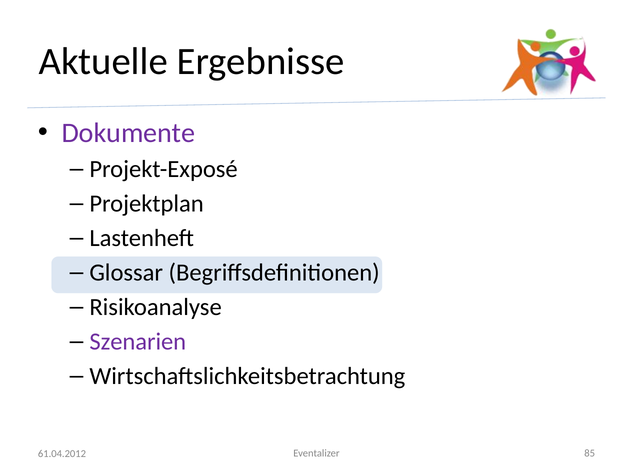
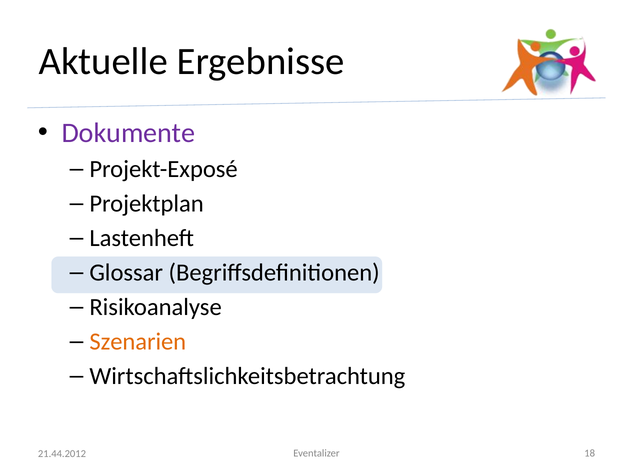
Szenarien colour: purple -> orange (138, 342)
85: 85 -> 18 (590, 453)
61.04.2012: 61.04.2012 -> 21.44.2012 (62, 453)
